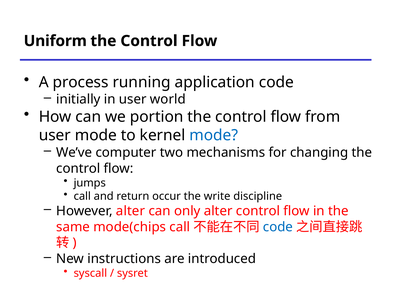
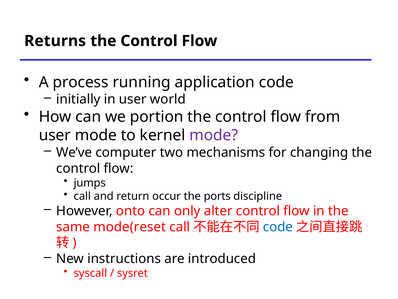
Uniform: Uniform -> Returns (55, 41)
mode colour: blue -> purple (214, 135)
write: write -> ports (217, 196)
However alter: alter -> onto (131, 211)
mode(chips: mode(chips -> mode(reset (130, 227)
